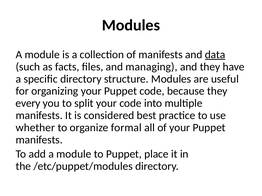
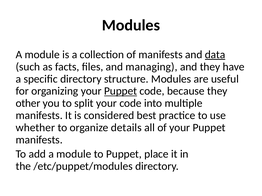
Puppet underline: none -> present (121, 91)
every: every -> other (28, 103)
formal: formal -> details (126, 128)
